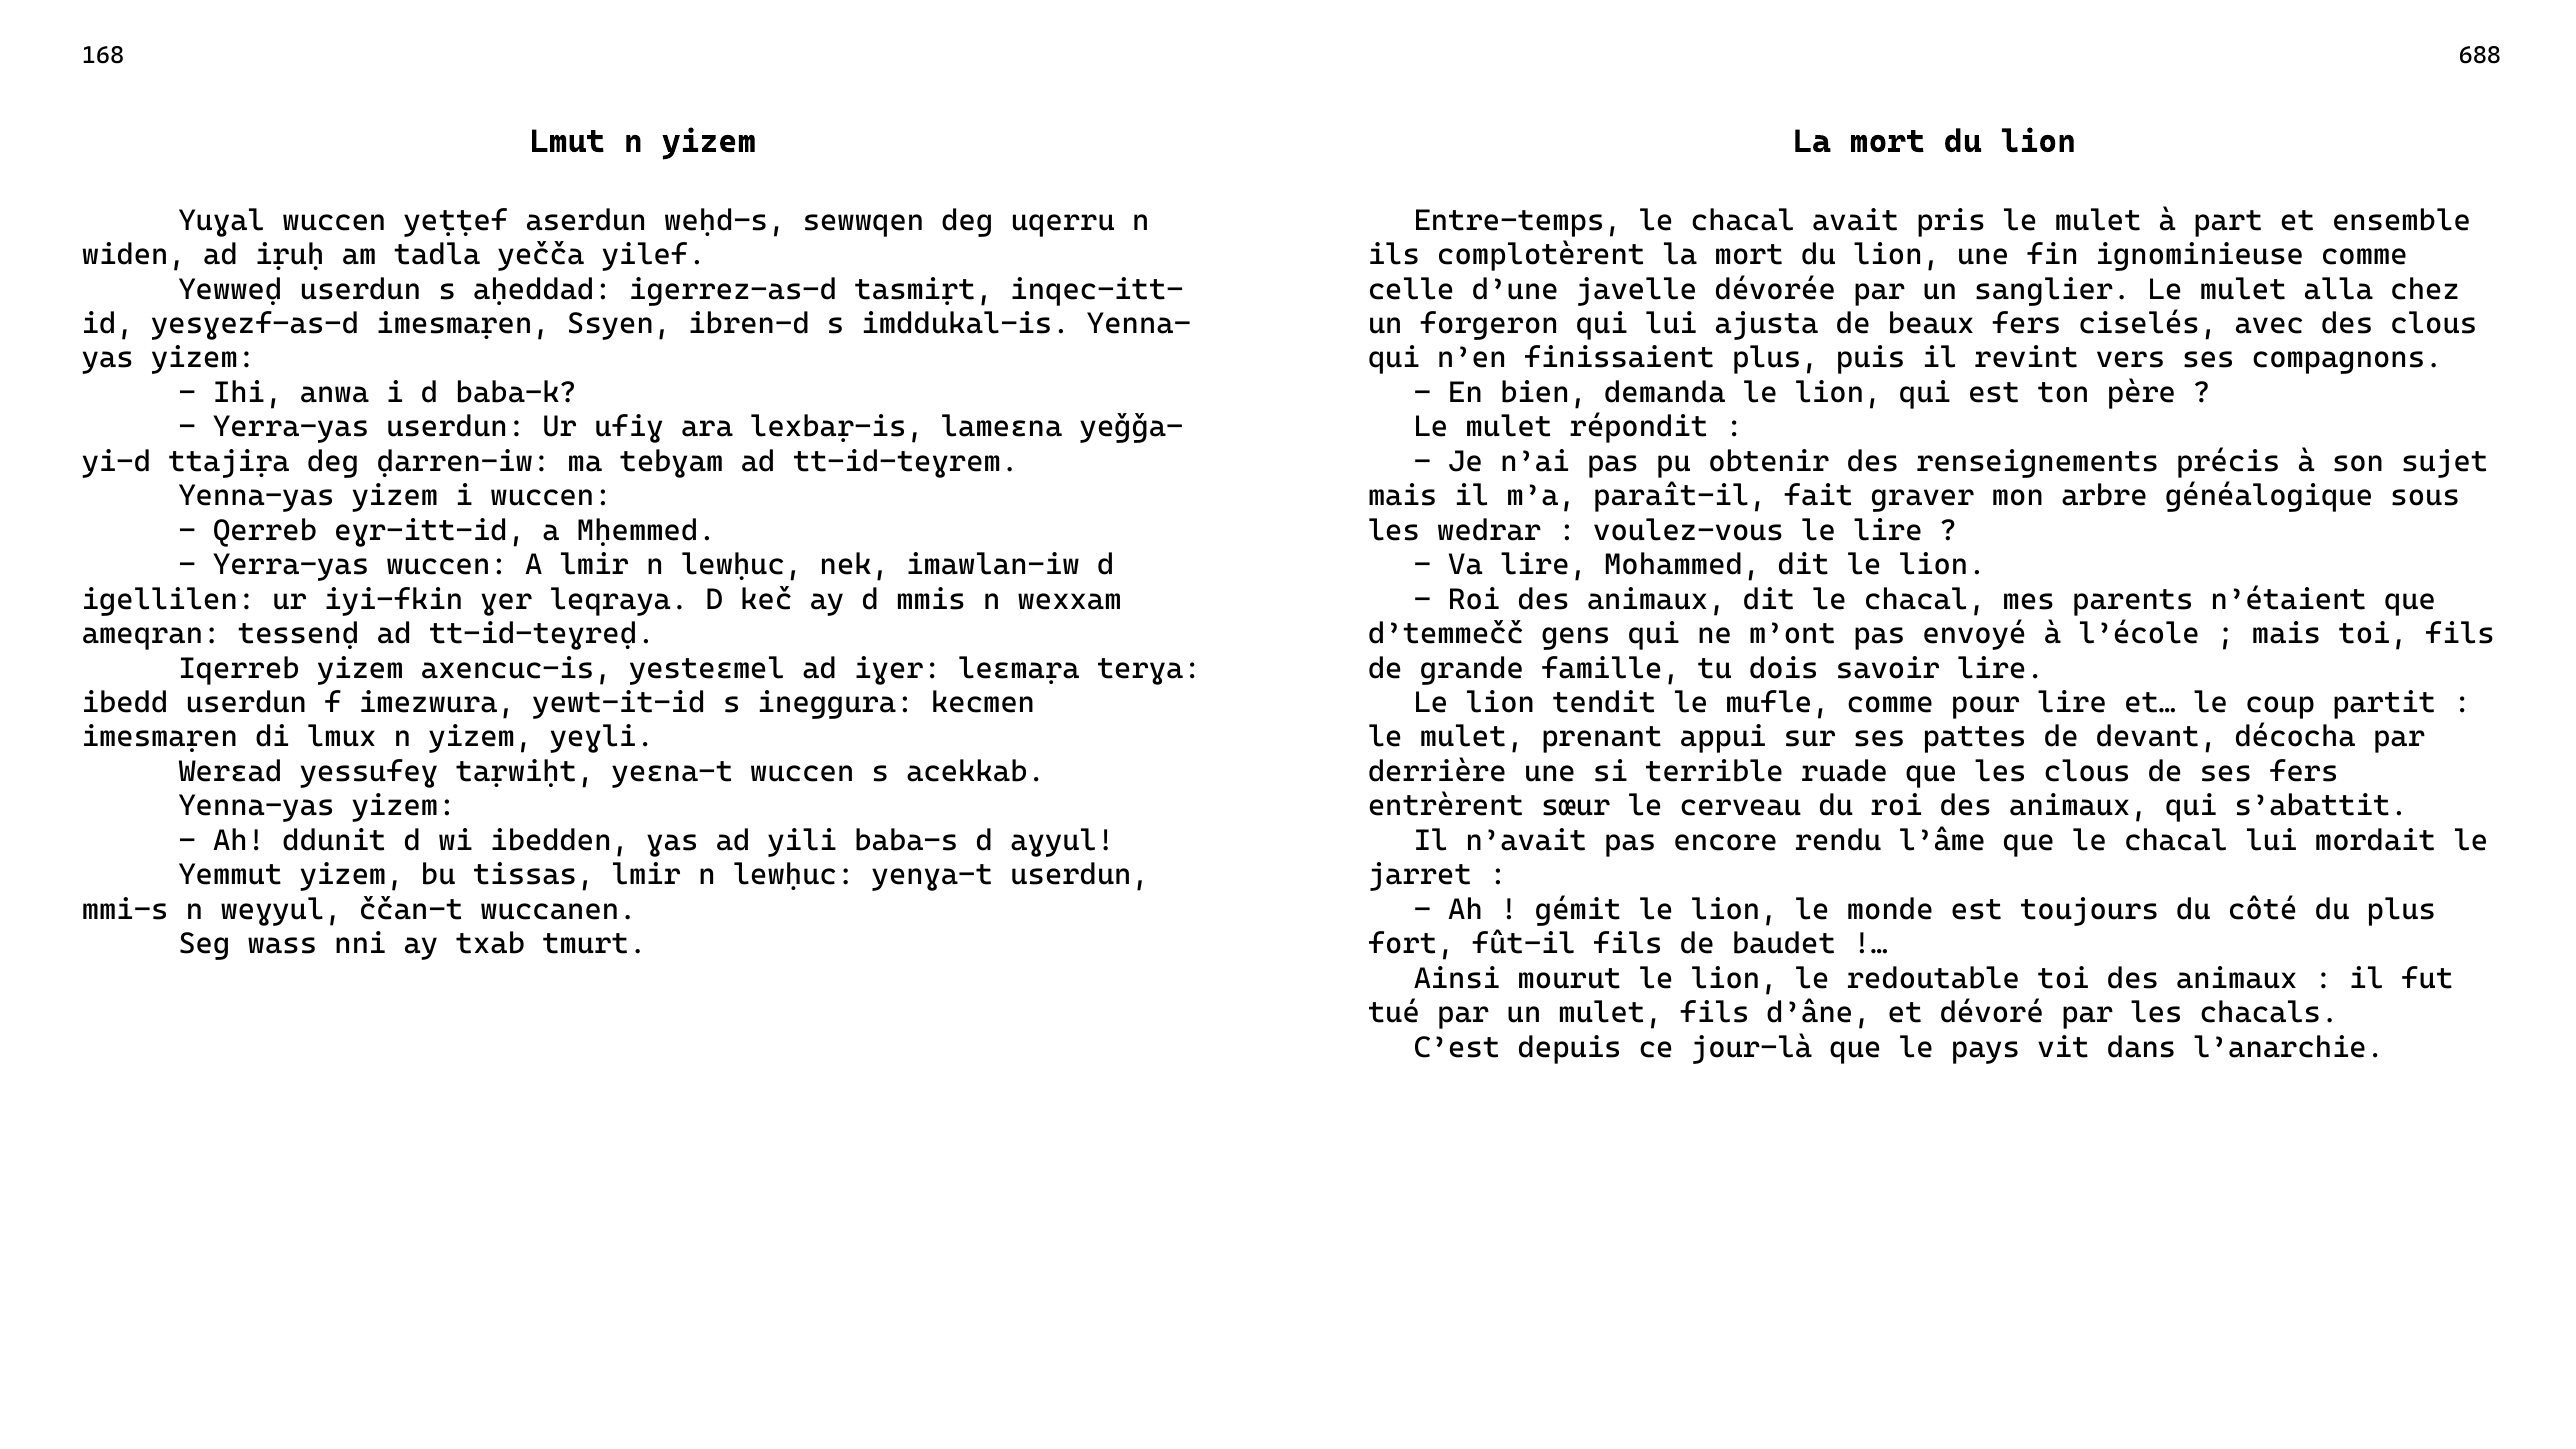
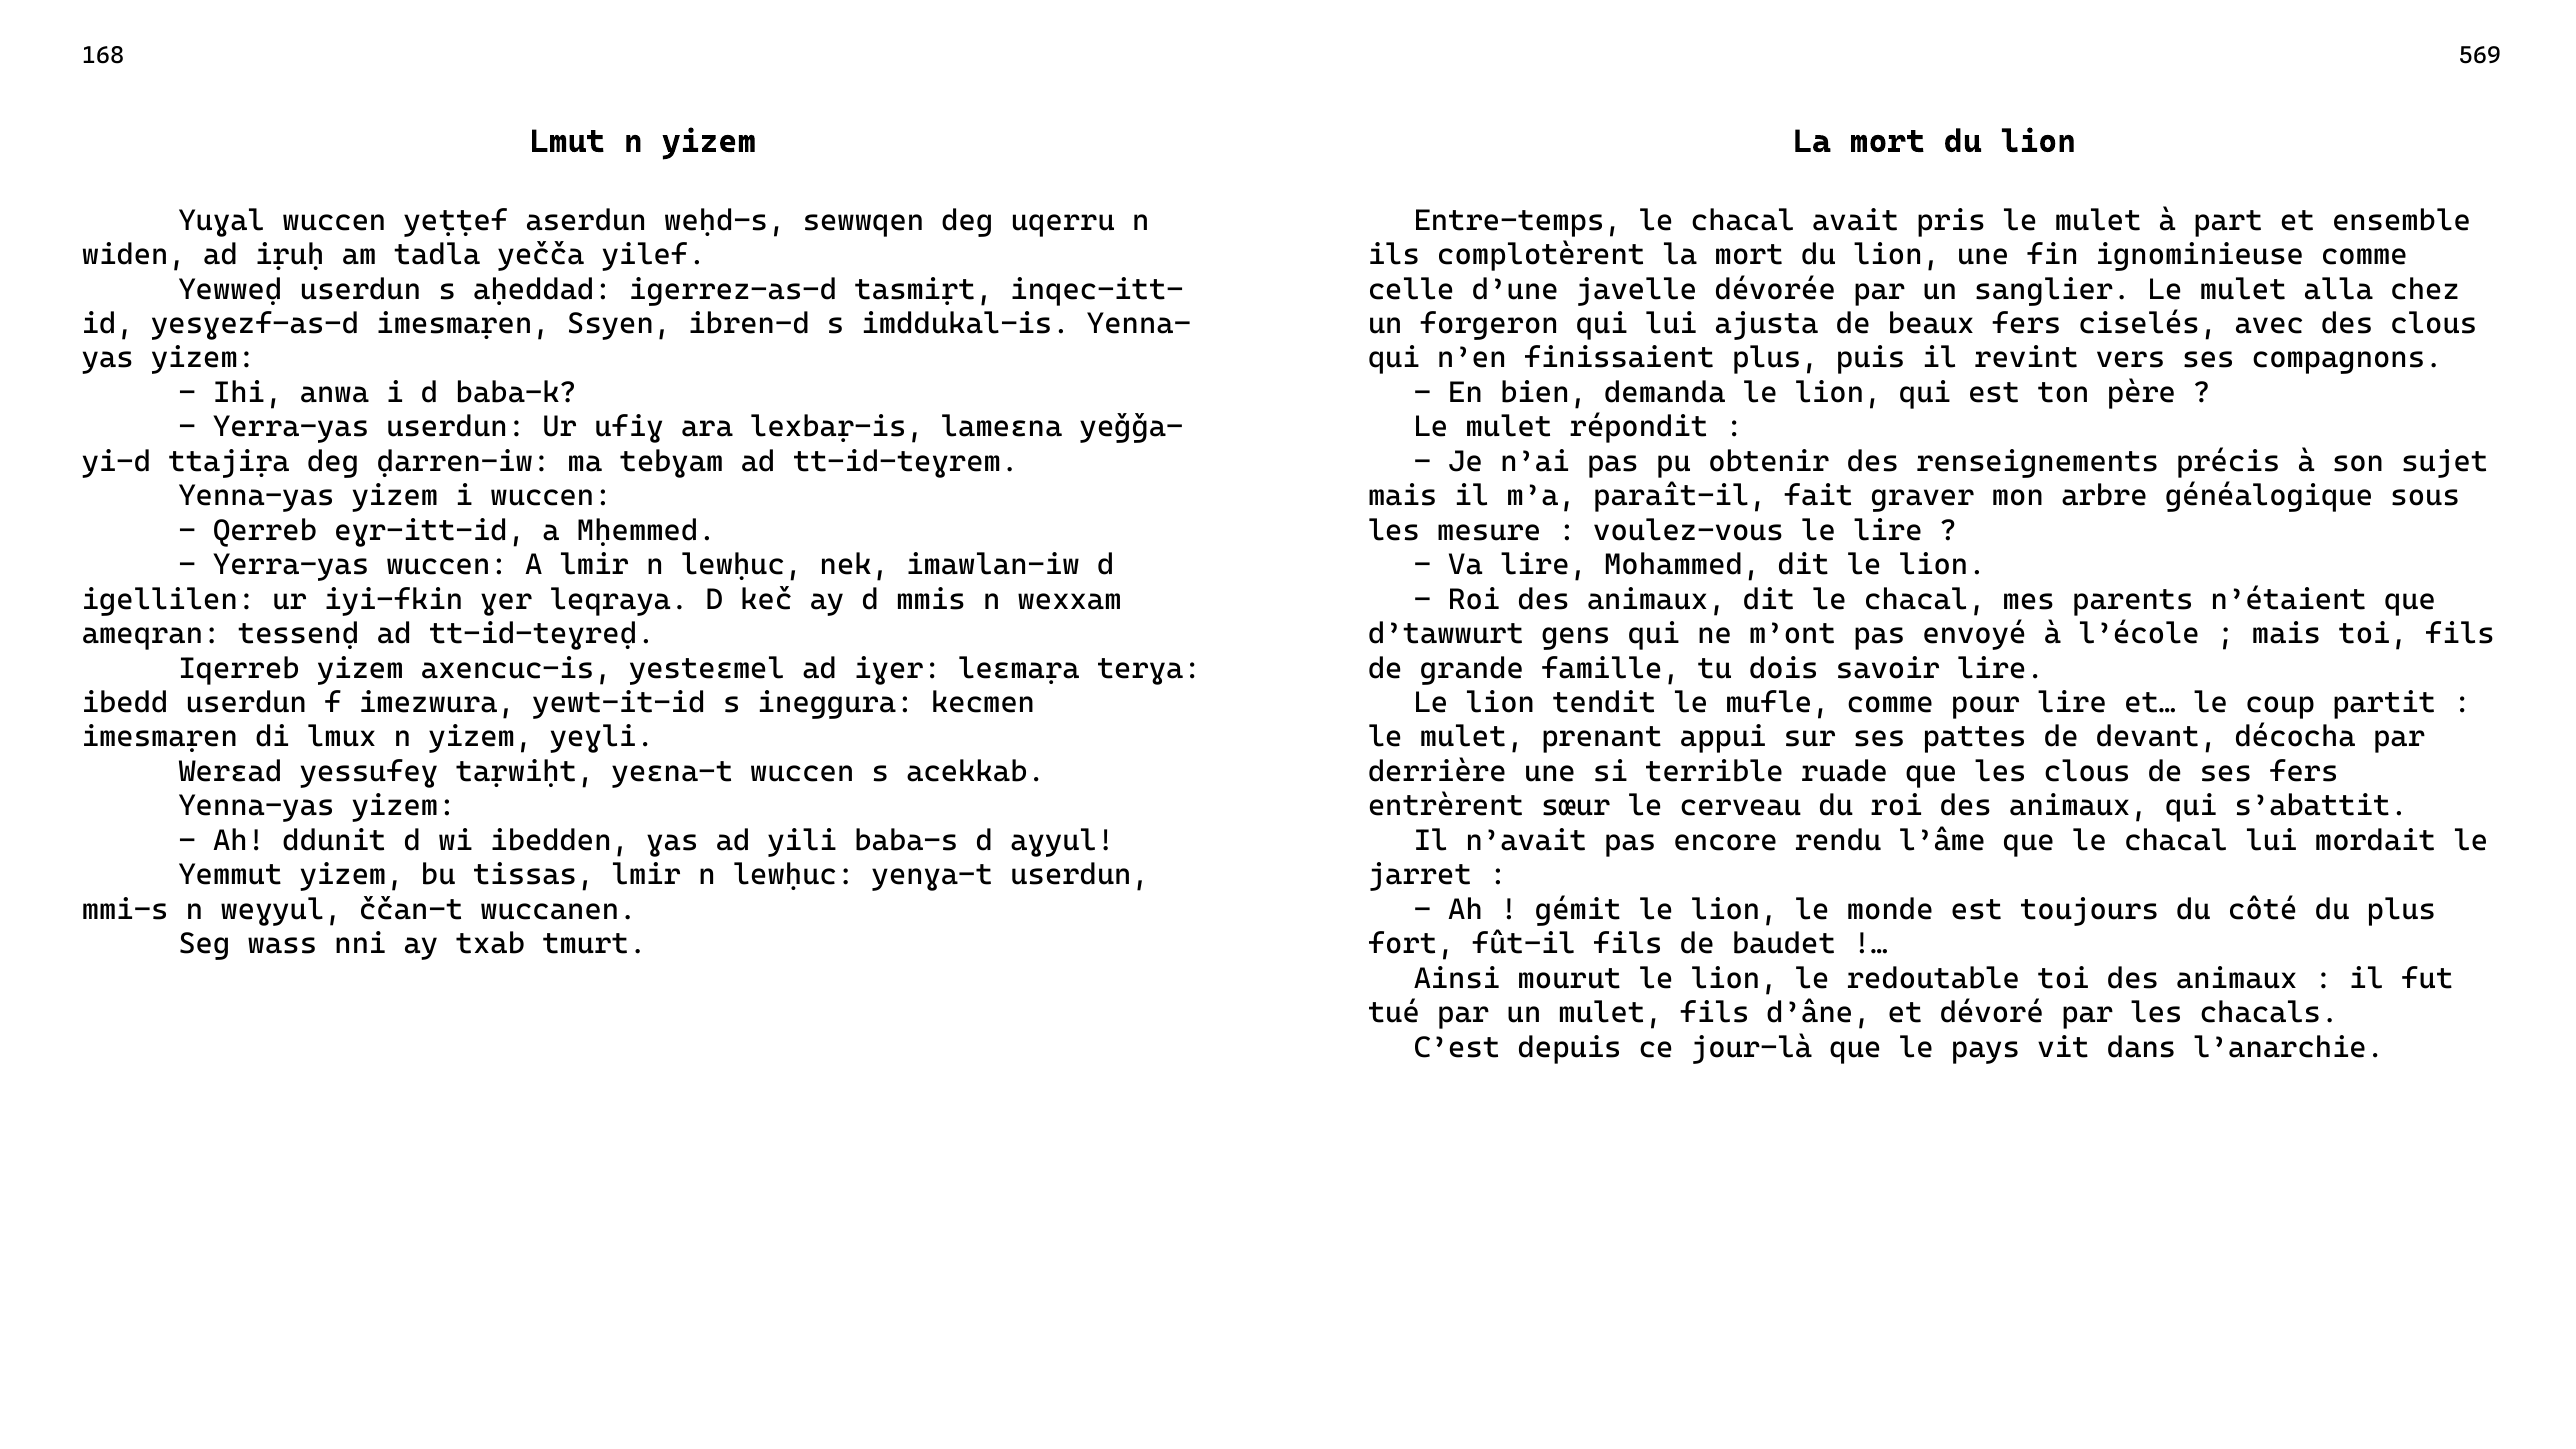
688: 688 -> 569 (2480, 56)
wedrar: wedrar -> mesure (1489, 530)
d’temmečč: d’temmečč -> d’tawwurt (1446, 634)
